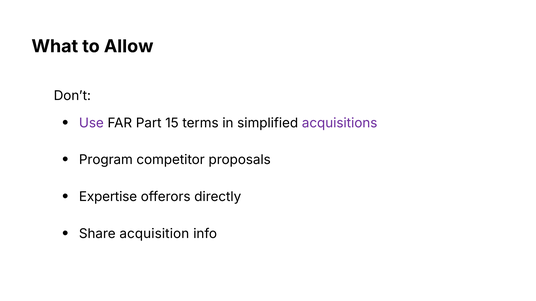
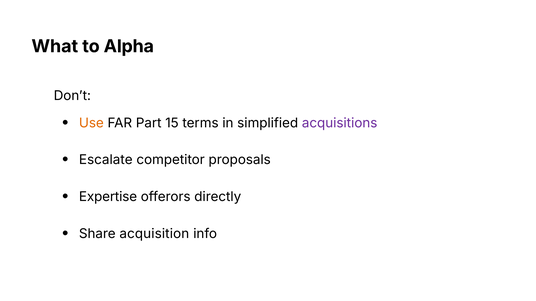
Allow: Allow -> Alpha (129, 46)
Use colour: purple -> orange (91, 123)
Program: Program -> Escalate (106, 160)
